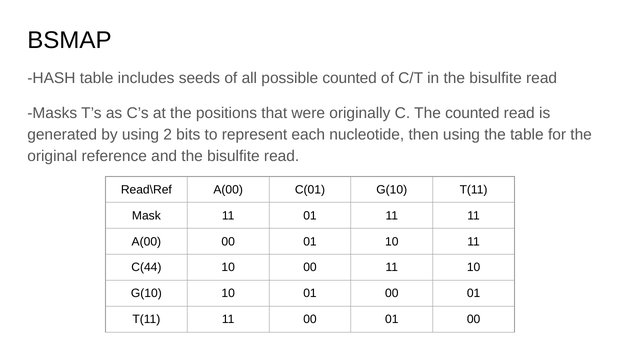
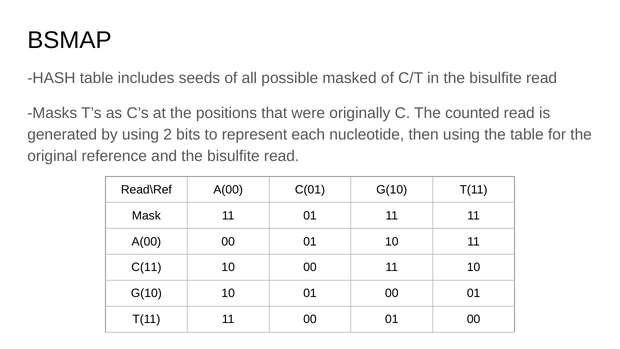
possible counted: counted -> masked (350, 78)
C(44: C(44 -> C(11 (146, 267)
